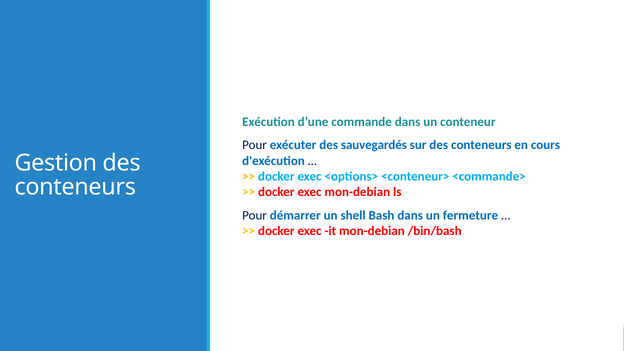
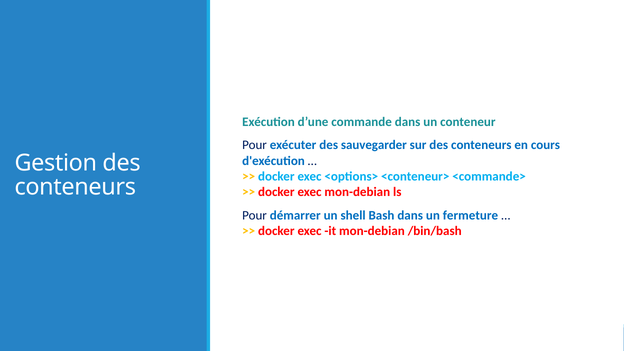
sauvegardés: sauvegardés -> sauvegarder (374, 145)
